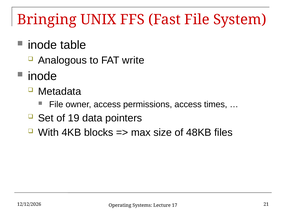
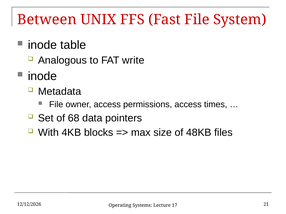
Bringing: Bringing -> Between (47, 20)
19: 19 -> 68 (74, 118)
